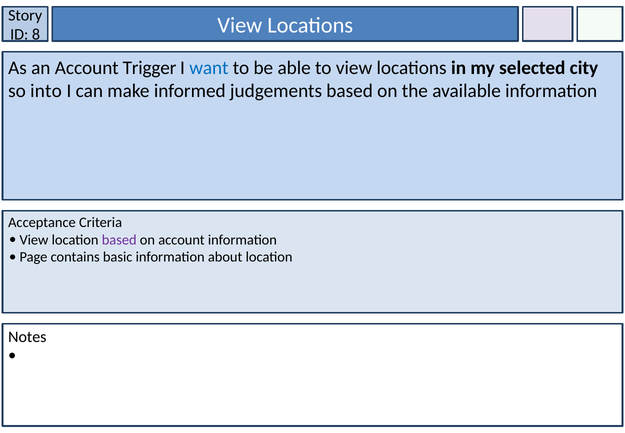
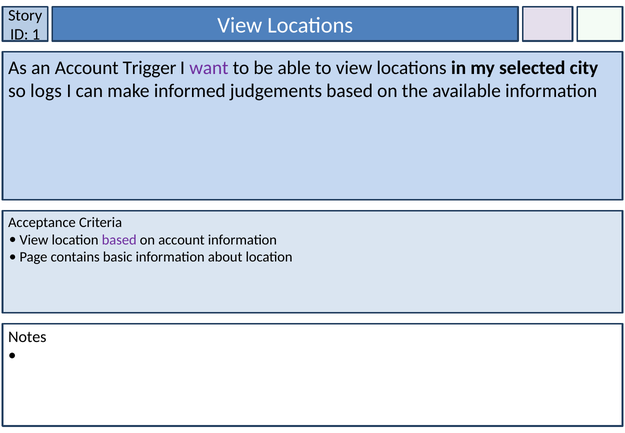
8: 8 -> 1 (36, 35)
want colour: blue -> purple (209, 68)
into: into -> logs (46, 91)
